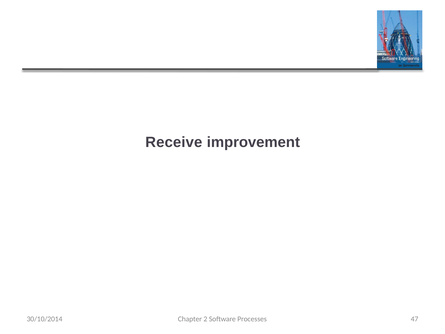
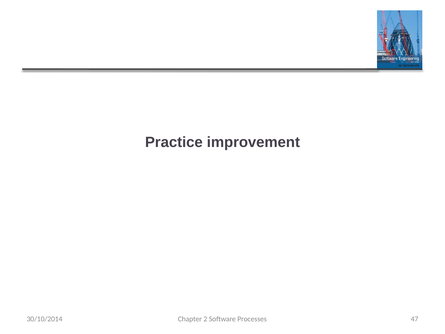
Receive: Receive -> Practice (174, 142)
